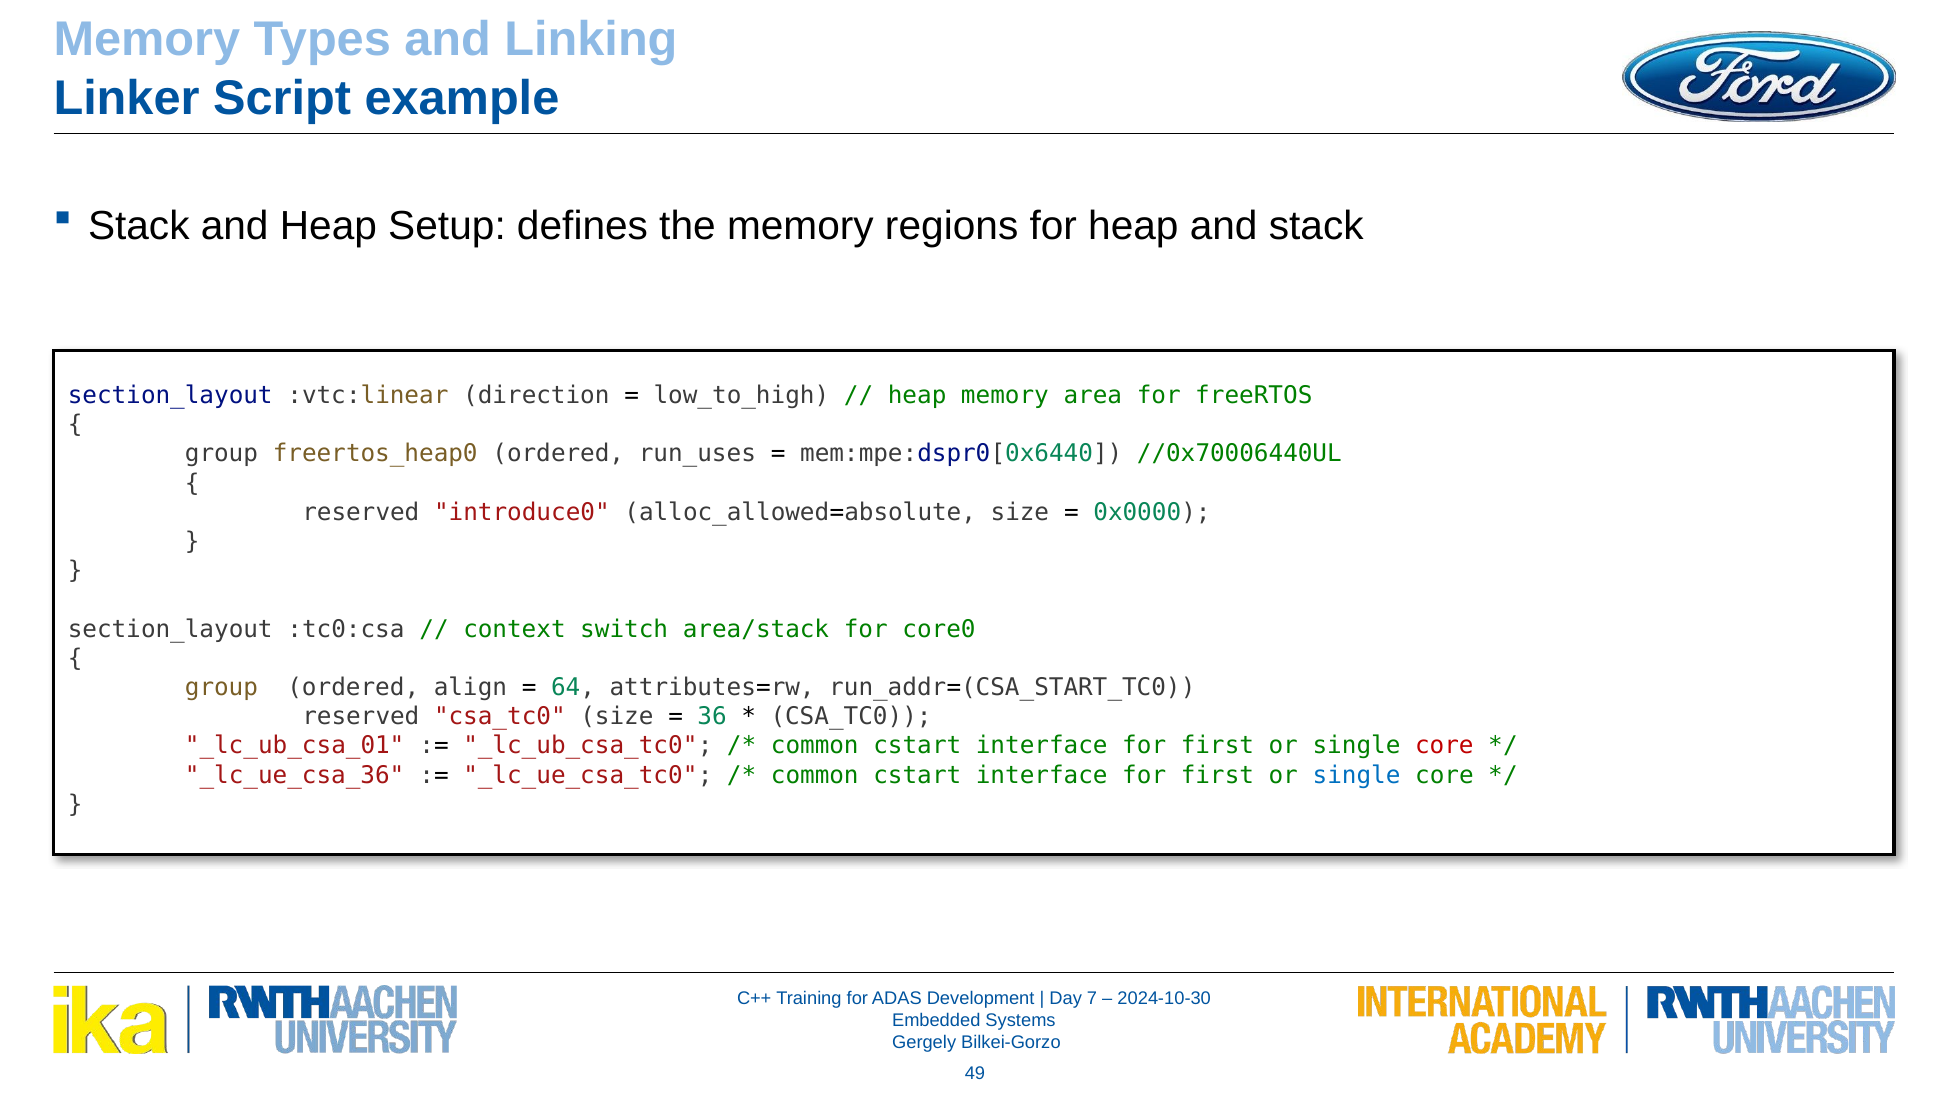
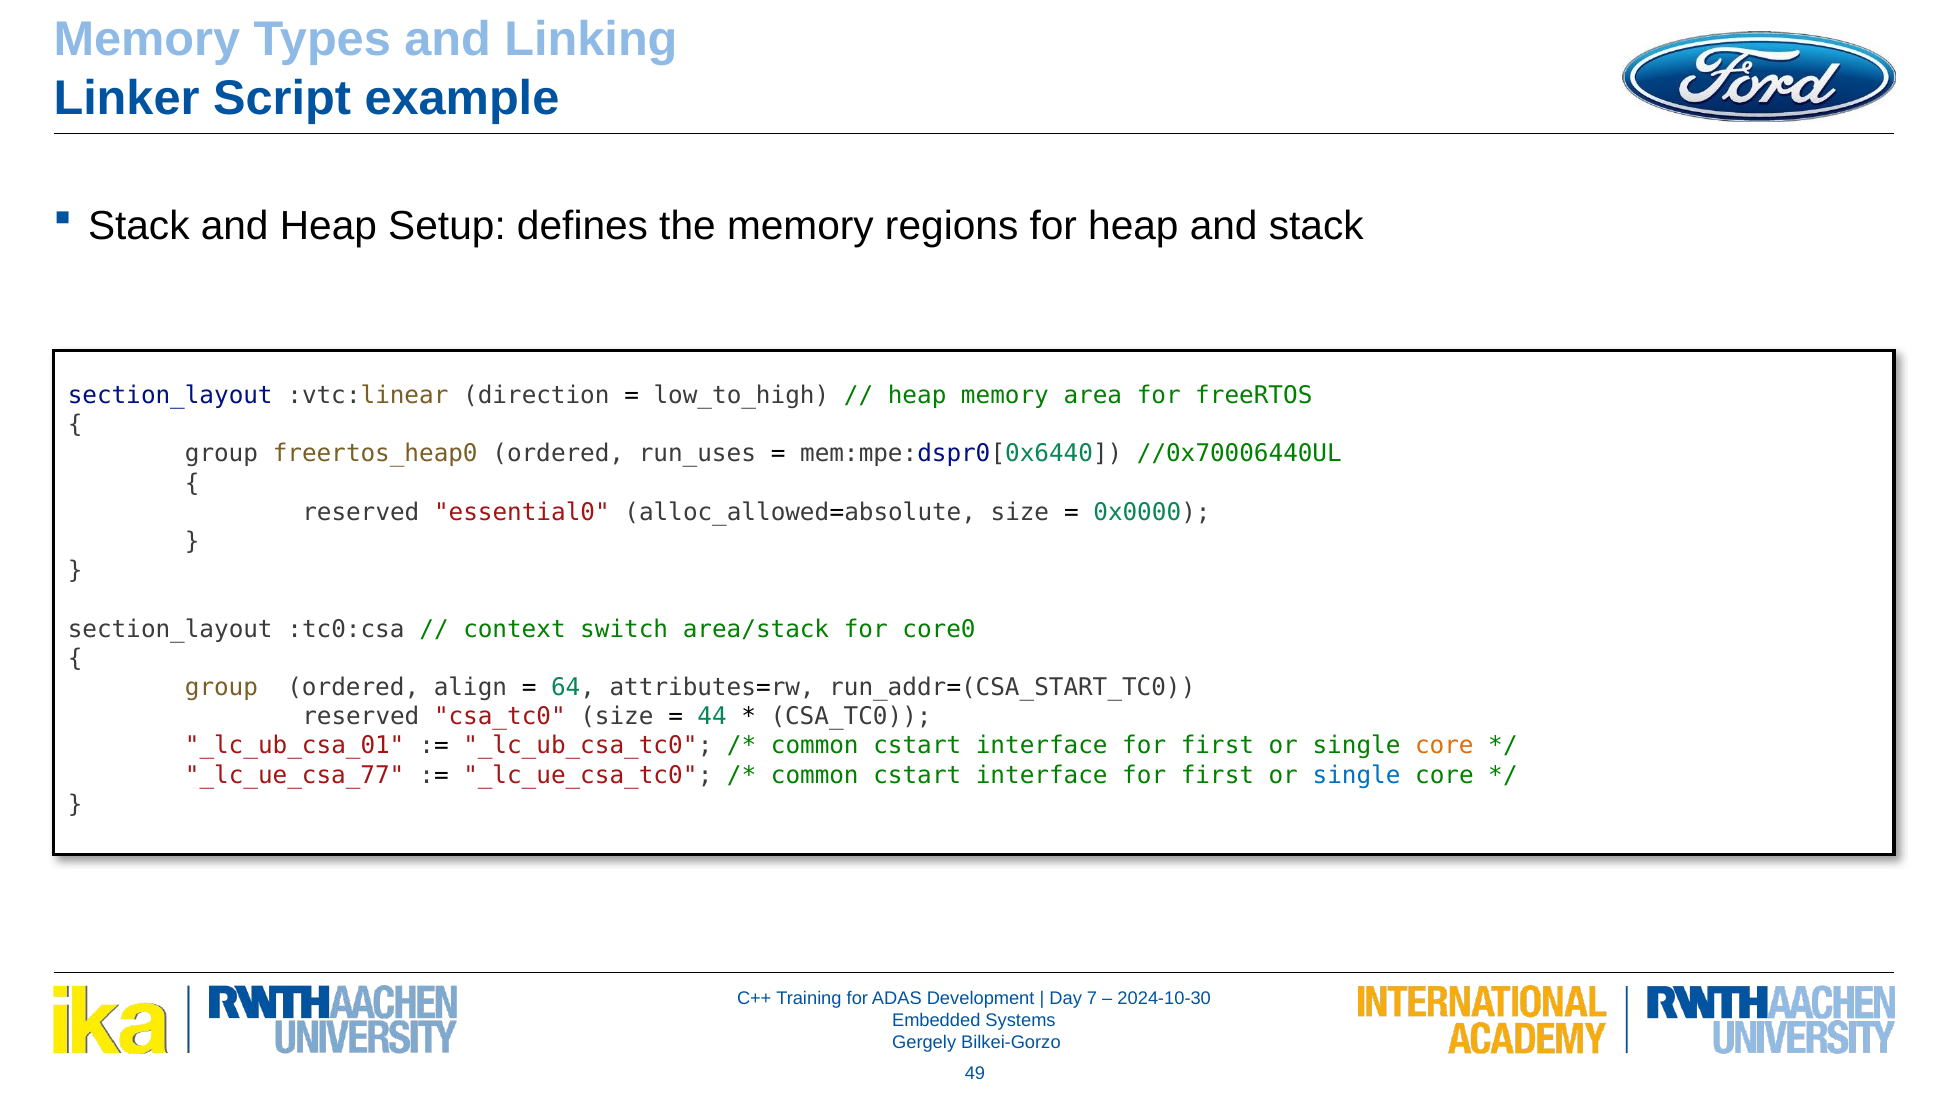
introduce0: introduce0 -> essential0 (522, 513)
36: 36 -> 44 (712, 717)
core colour: red -> orange (1444, 746)
_lc_ue_csa_36: _lc_ue_csa_36 -> _lc_ue_csa_77 (295, 776)
